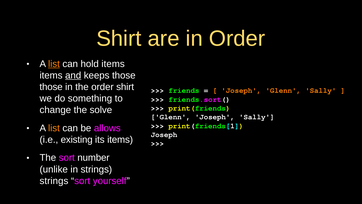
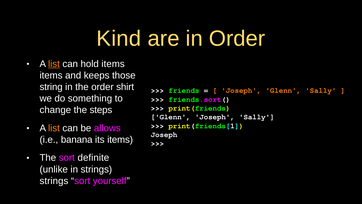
Shirt: Shirt -> Kind (119, 39)
and underline: present -> none (73, 75)
those: those -> string (51, 87)
solve: solve -> steps (101, 110)
existing: existing -> banana (77, 139)
number: number -> definite (93, 157)
